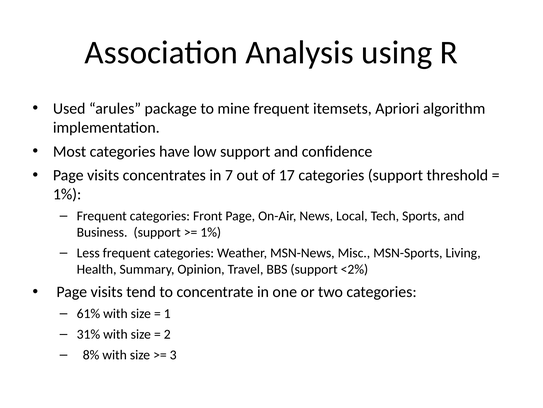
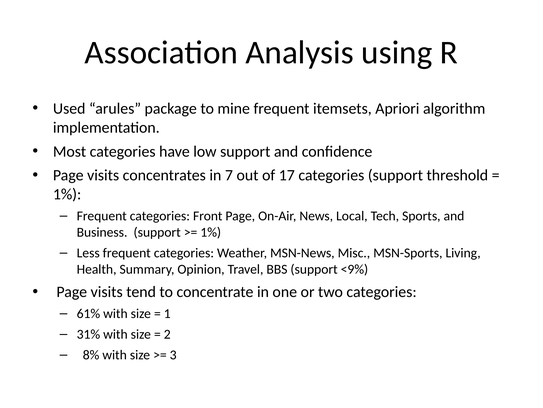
<2%: <2% -> <9% (354, 269)
